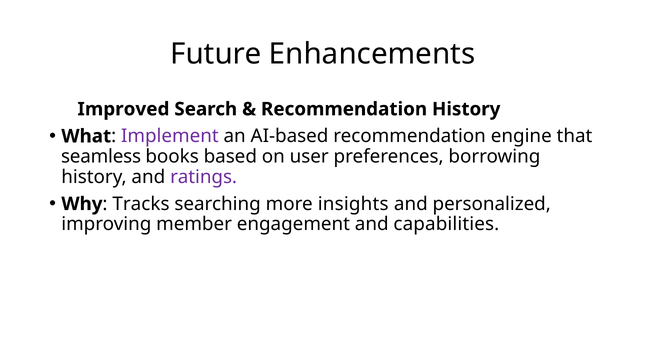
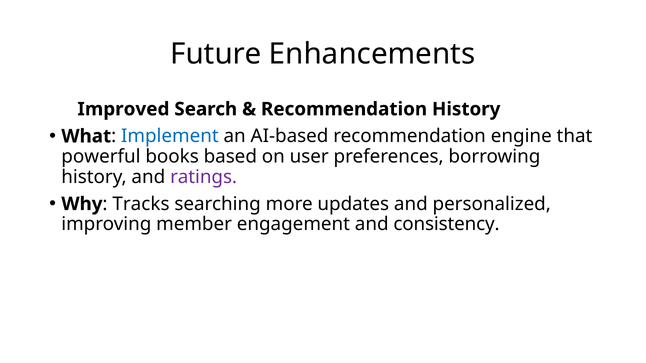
Implement colour: purple -> blue (170, 136)
seamless: seamless -> powerful (101, 157)
insights: insights -> updates (353, 204)
capabilities: capabilities -> consistency (447, 224)
